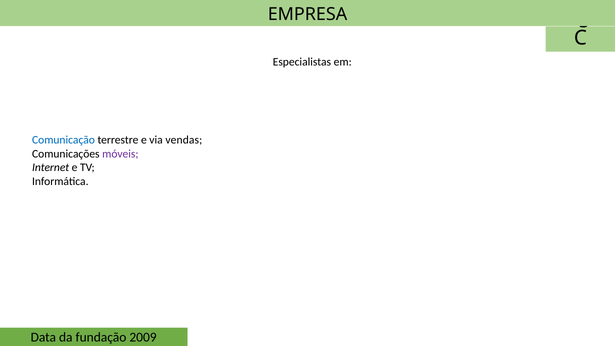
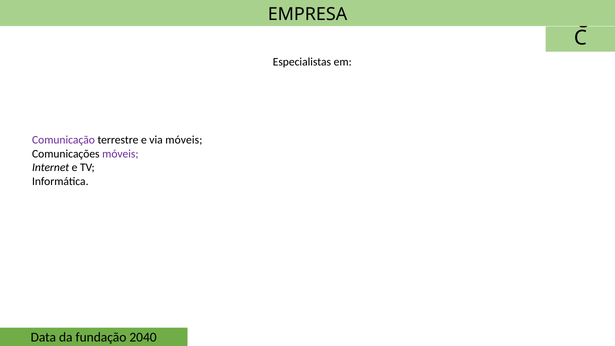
Comunicação colour: blue -> purple (64, 140)
via vendas: vendas -> móveis (184, 140)
2009: 2009 -> 2040 (143, 337)
